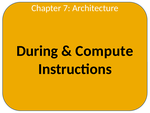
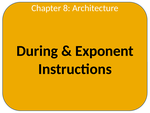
7: 7 -> 8 (67, 8)
Compute: Compute -> Exponent (104, 51)
